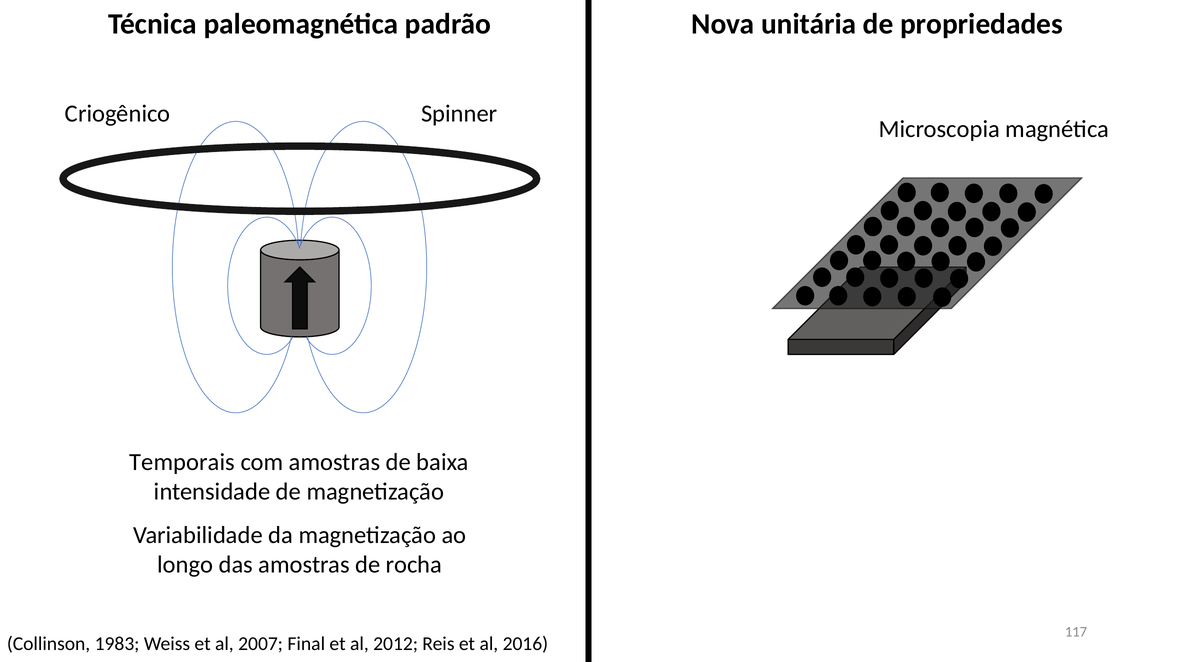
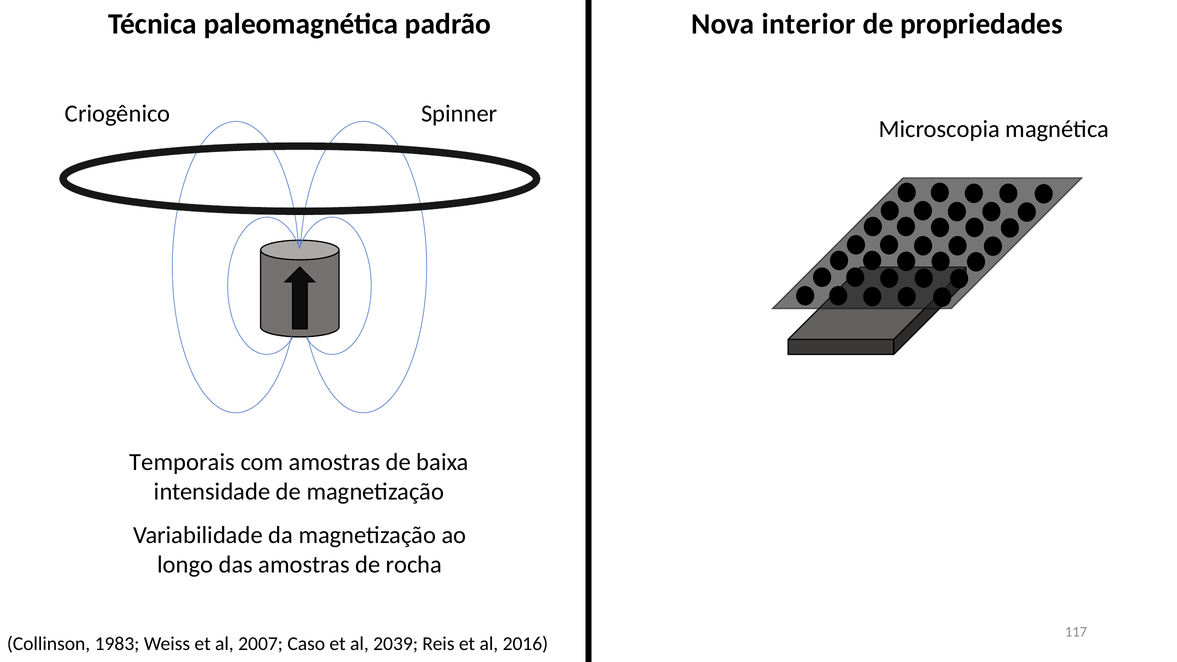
unitária: unitária -> interior (809, 24)
Final: Final -> Caso (306, 644)
2012: 2012 -> 2039 (396, 644)
